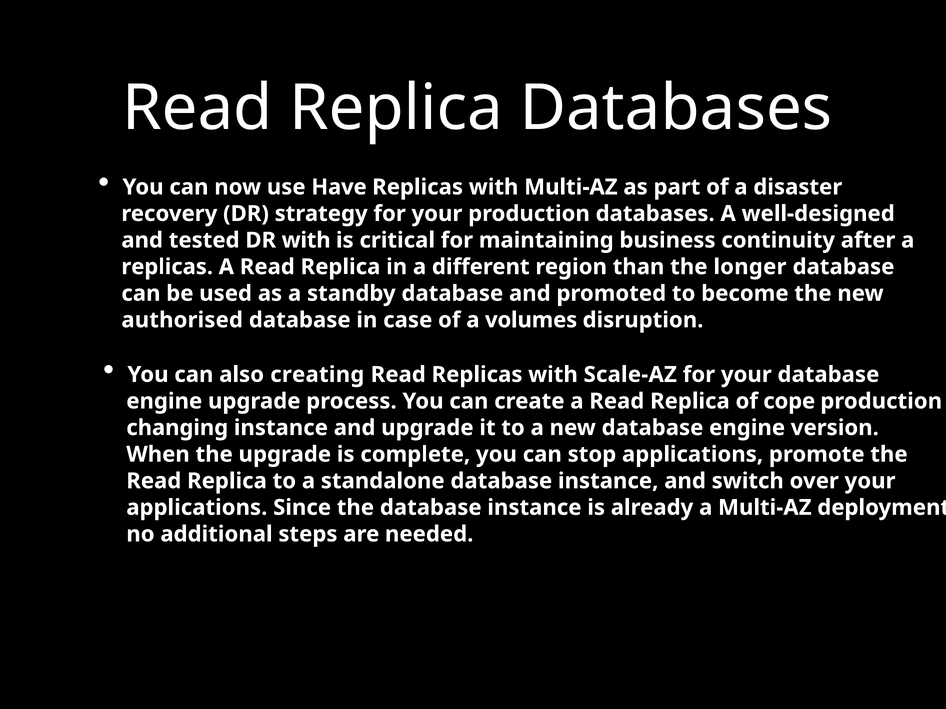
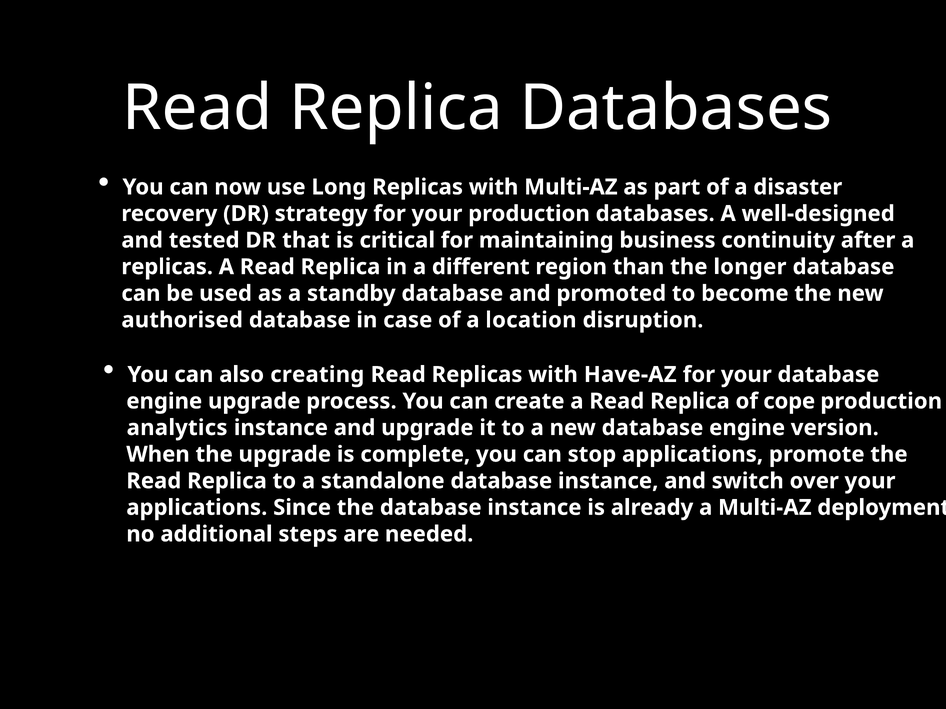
Have: Have -> Long (339, 187)
DR with: with -> that (306, 240)
volumes: volumes -> location (531, 320)
Scale-AZ: Scale-AZ -> Have-AZ (630, 375)
changing: changing -> analytics (177, 428)
